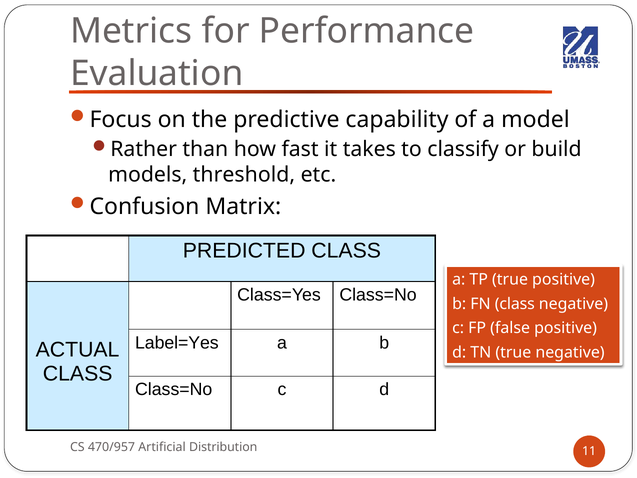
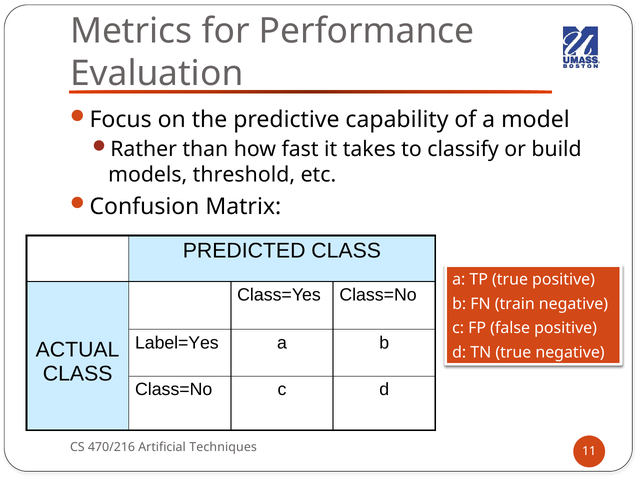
FN class: class -> train (515, 304)
470/957: 470/957 -> 470/216 (111, 447)
Distribution: Distribution -> Techniques (223, 447)
